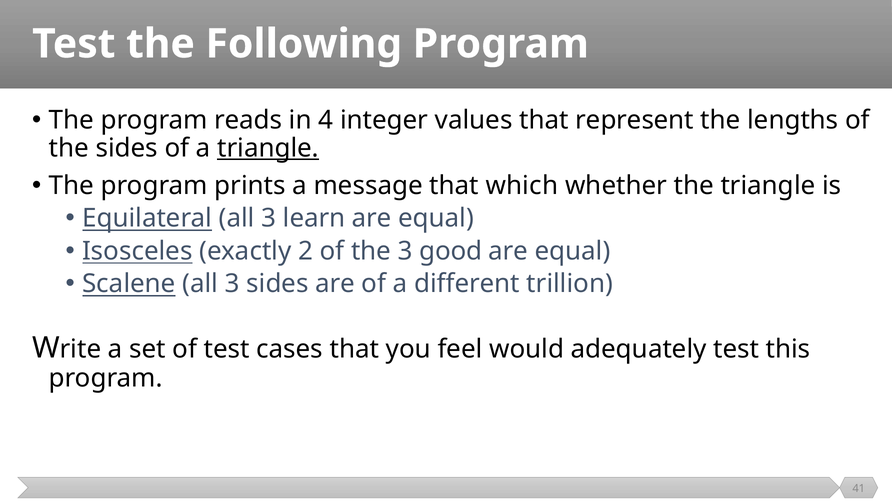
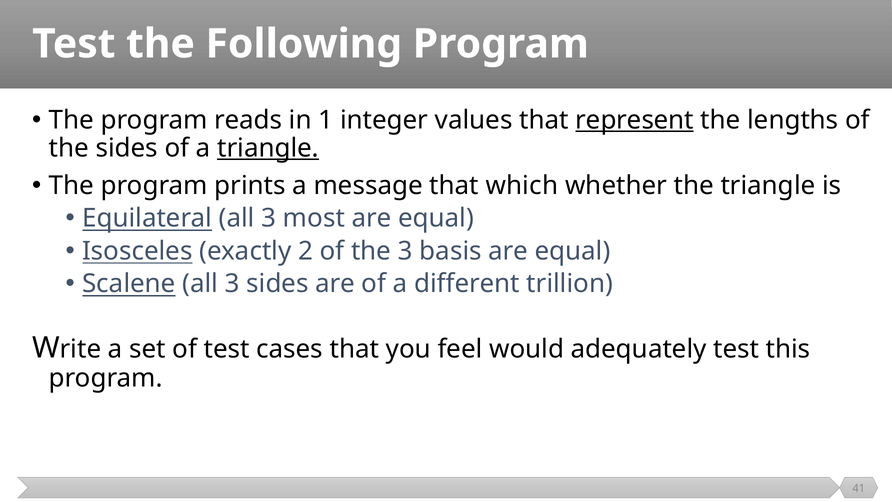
4: 4 -> 1 (326, 120)
represent underline: none -> present (635, 120)
learn: learn -> most (314, 218)
good: good -> basis (451, 251)
